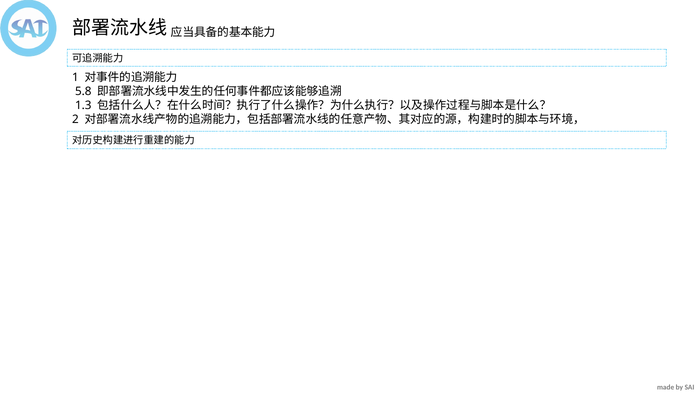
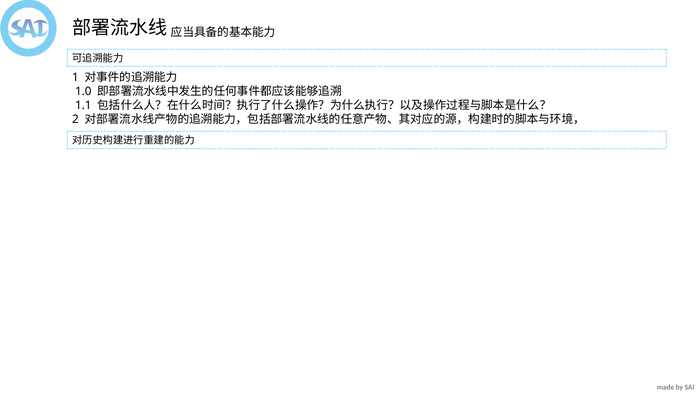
5.8: 5.8 -> 1.0 (83, 91)
1.3: 1.3 -> 1.1 (83, 105)
